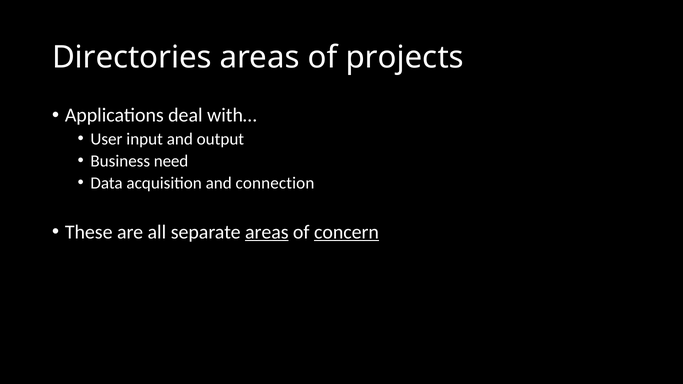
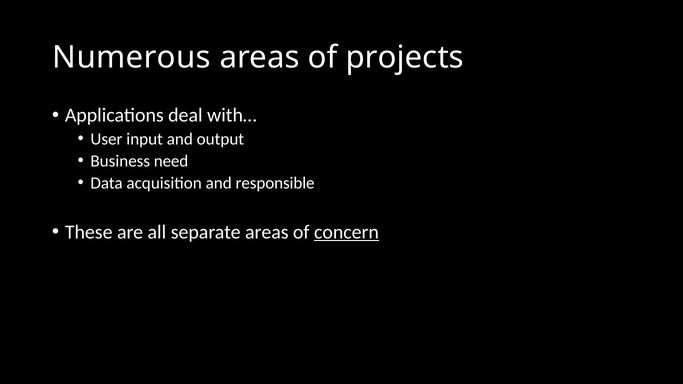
Directories: Directories -> Numerous (132, 57)
connection: connection -> responsible (275, 183)
areas underline: present -> none (267, 232)
